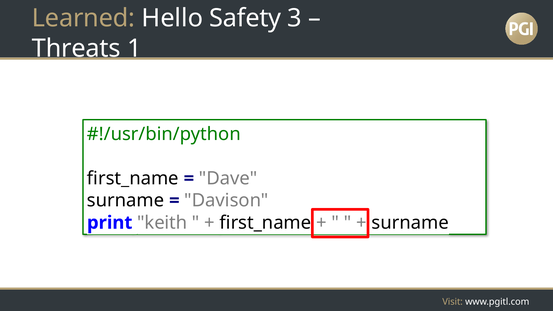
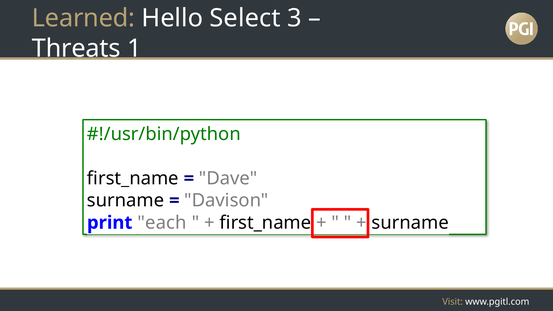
Safety: Safety -> Select (245, 18)
keith: keith -> each (162, 223)
